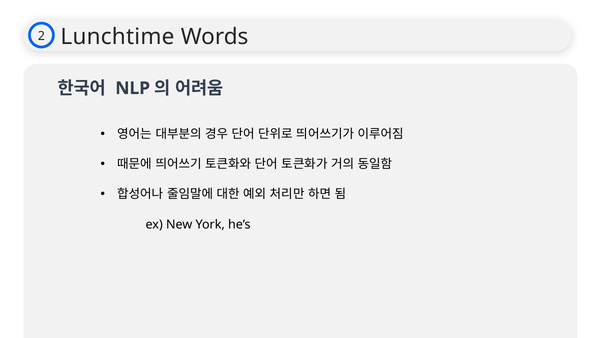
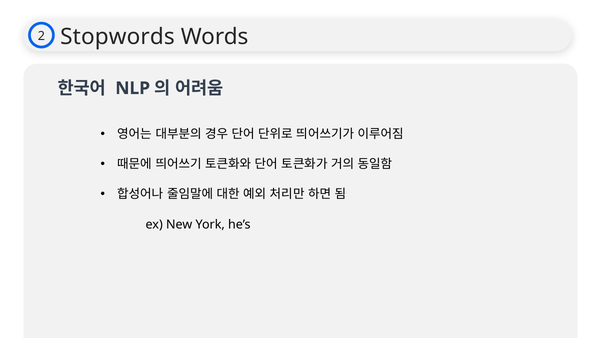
Lunchtime: Lunchtime -> Stopwords (117, 37)
